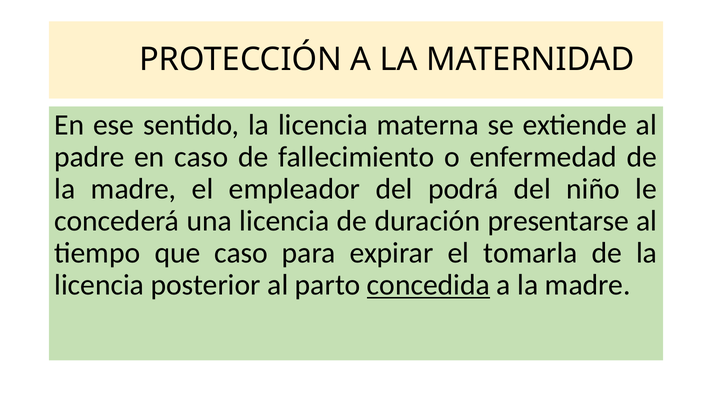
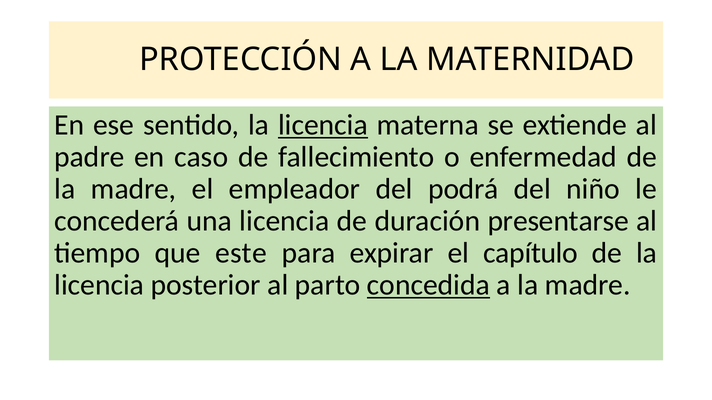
licencia underline: none -> present (323, 125)
que caso: caso -> este (241, 253)
tomarla: tomarla -> capítulo (531, 253)
